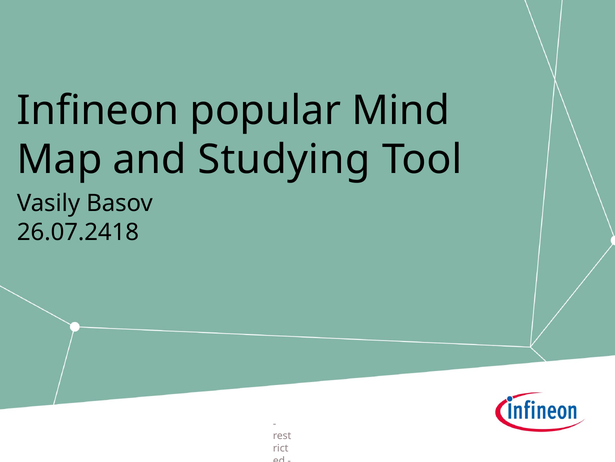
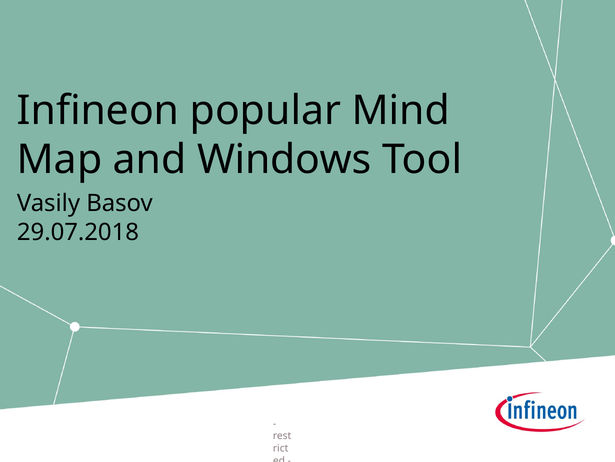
Studying: Studying -> Windows (284, 160)
26.07.2418: 26.07.2418 -> 29.07.2018 (78, 232)
